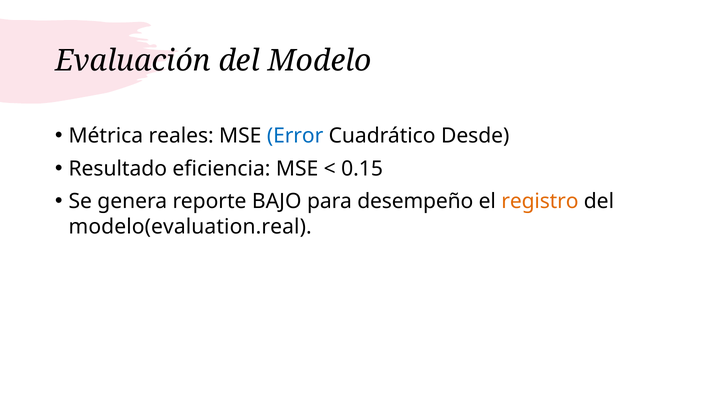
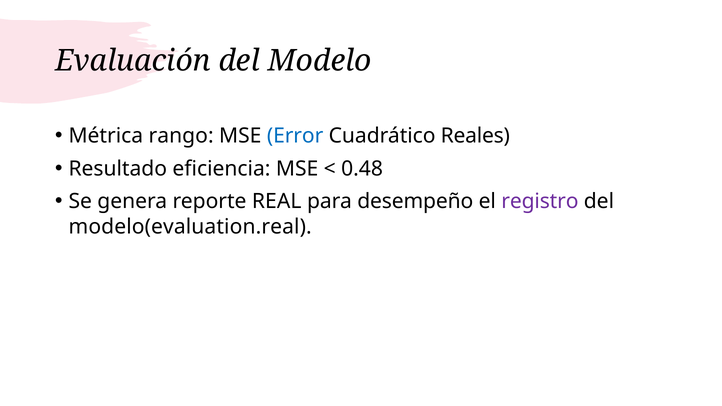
reales: reales -> rango (181, 136)
Desde: Desde -> Reales (475, 136)
0.15: 0.15 -> 0.48 (362, 169)
BAJO: BAJO -> REAL (277, 202)
registro colour: orange -> purple (540, 202)
